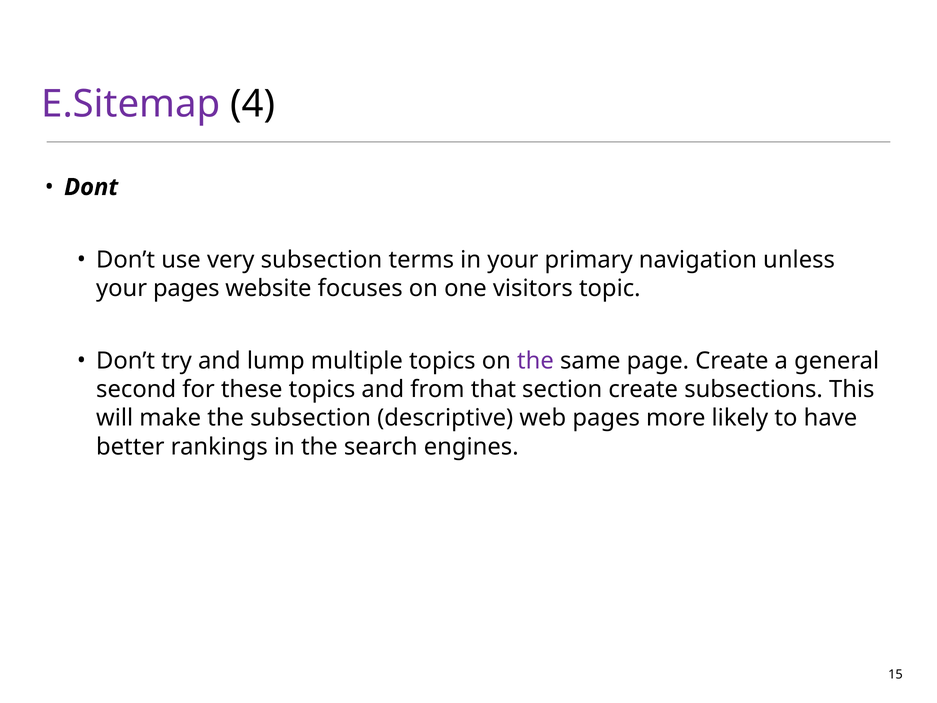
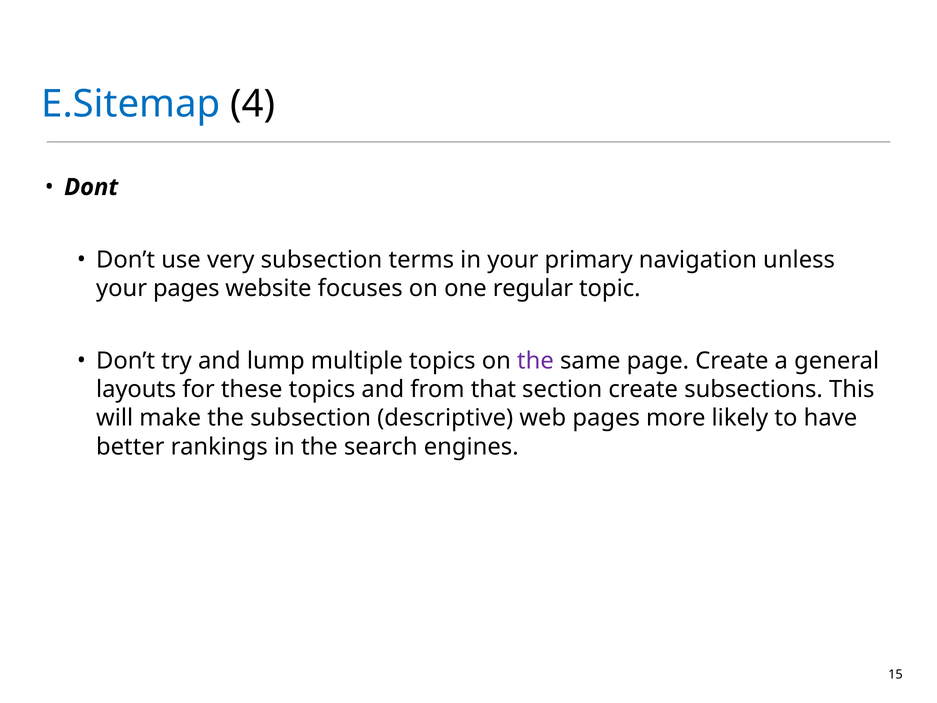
E.Sitemap colour: purple -> blue (131, 104)
visitors: visitors -> regular (533, 288)
second: second -> layouts (136, 389)
